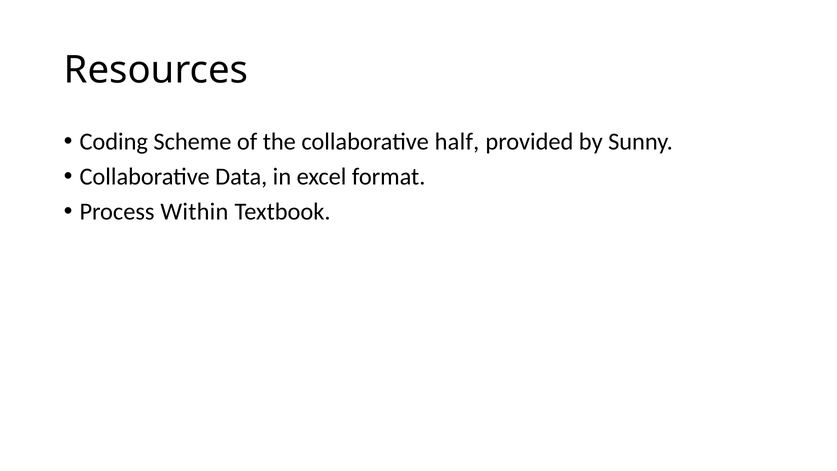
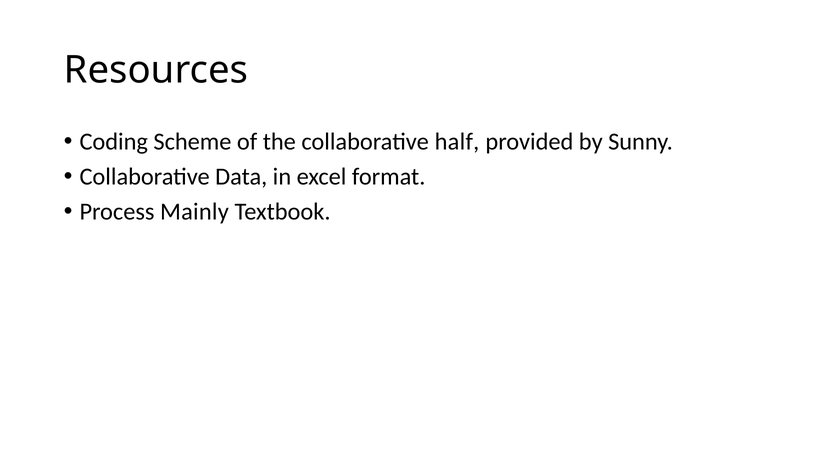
Within: Within -> Mainly (194, 212)
